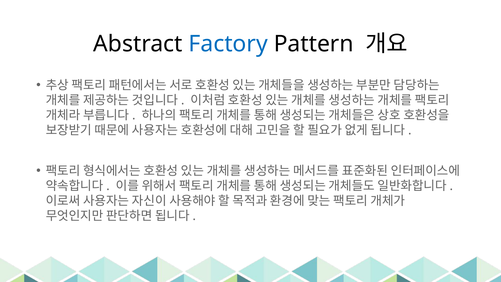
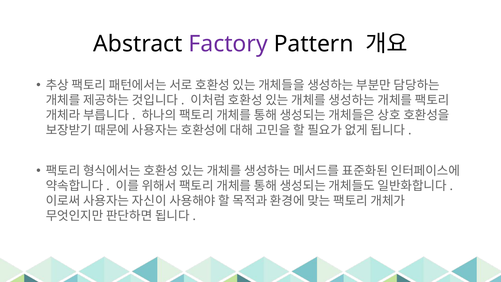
Factory colour: blue -> purple (228, 44)
